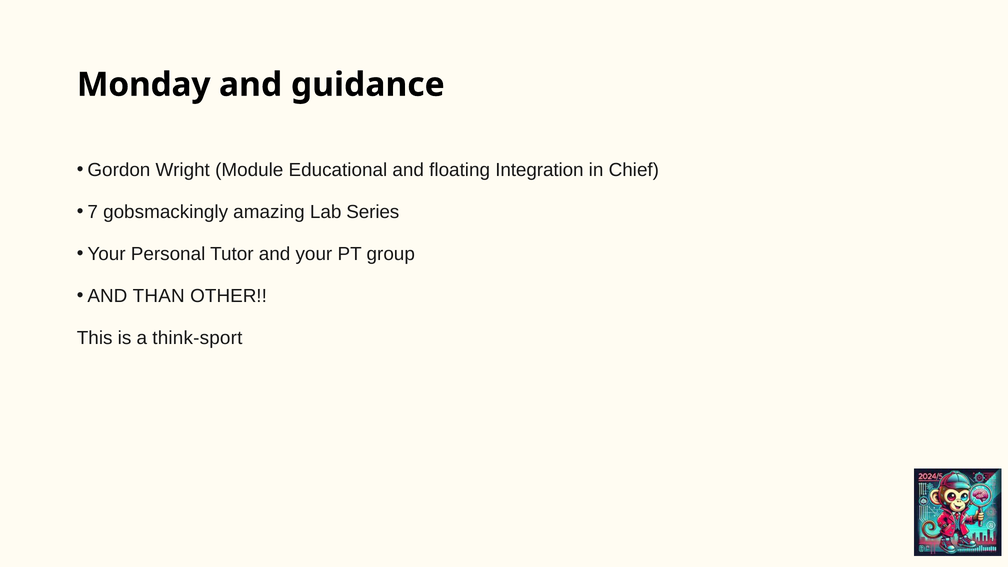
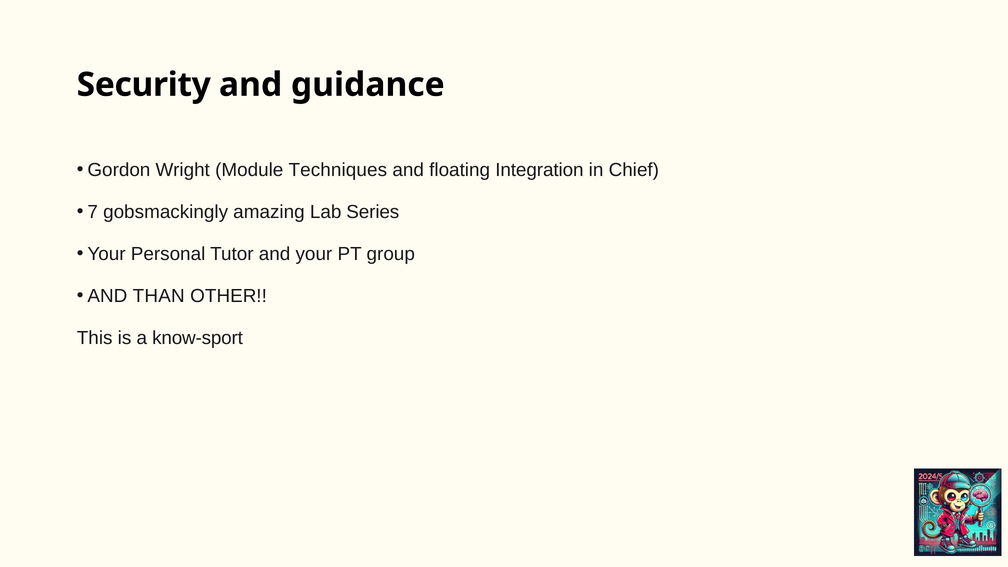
Monday: Monday -> Security (144, 85)
Educational: Educational -> Techniques (338, 170)
think-sport: think-sport -> know-sport (198, 338)
